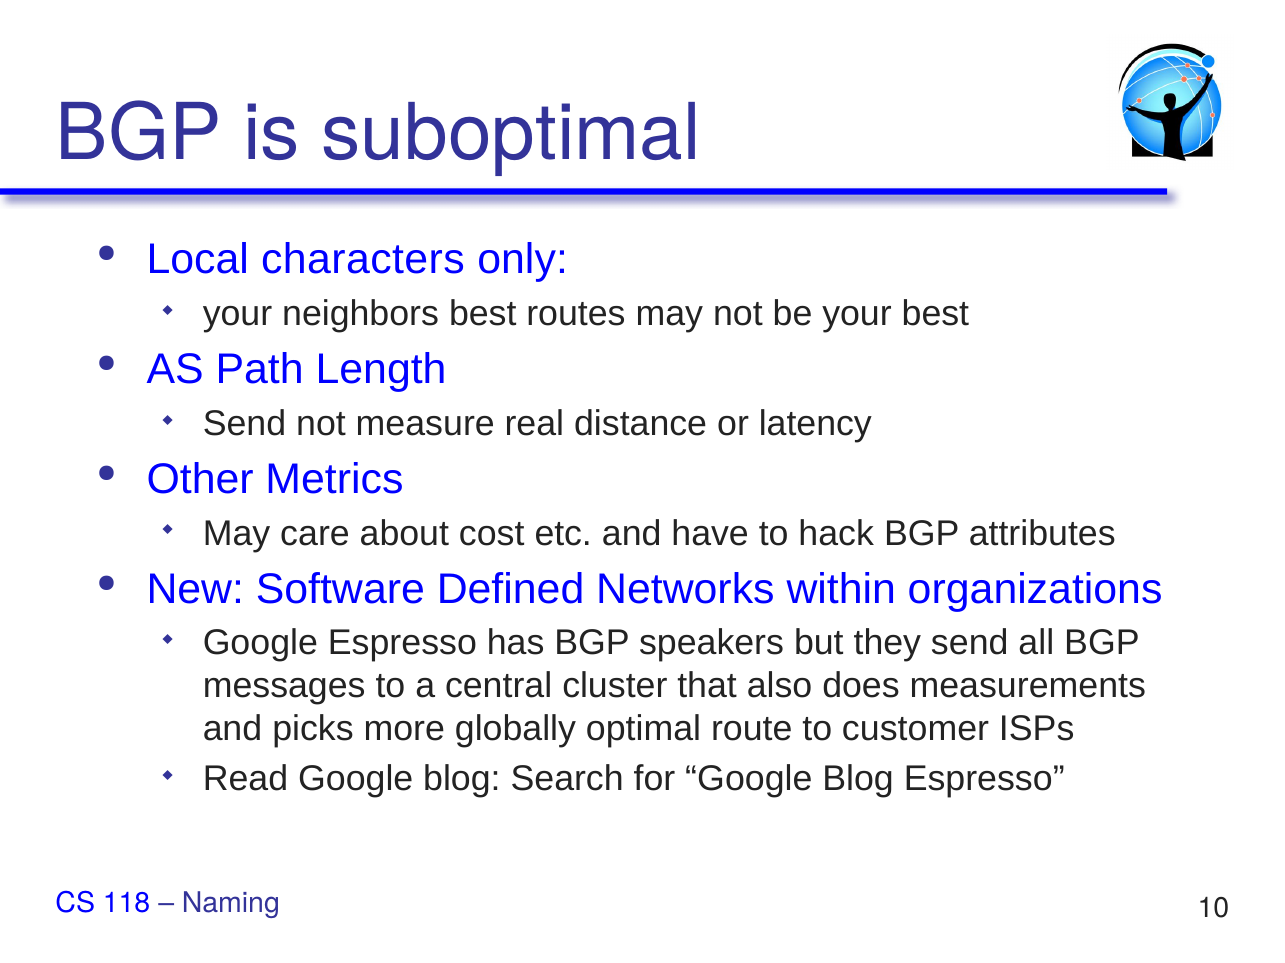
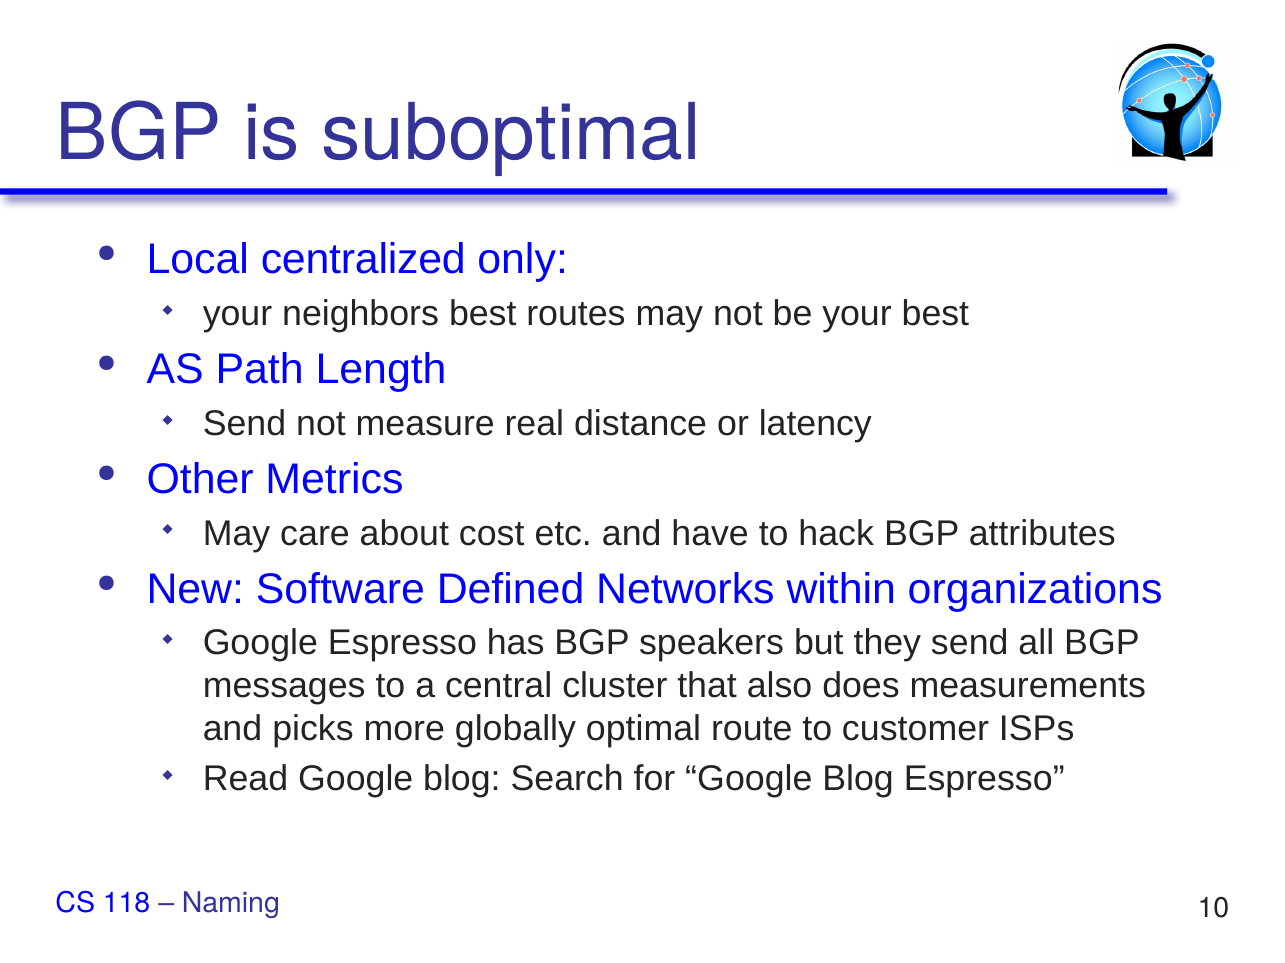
characters: characters -> centralized (363, 260)
